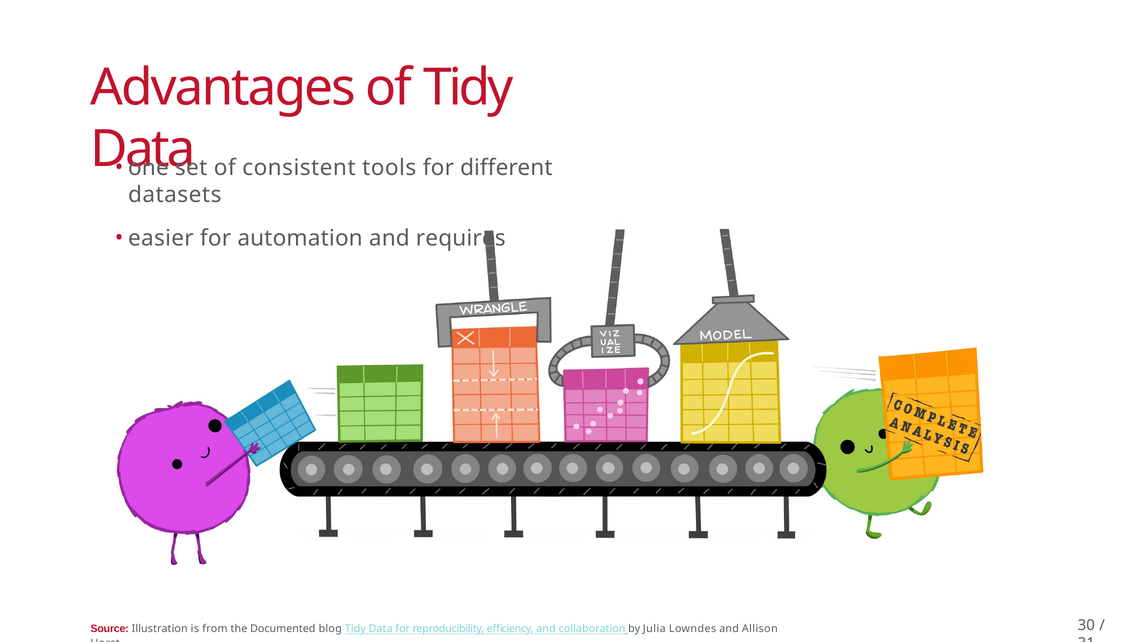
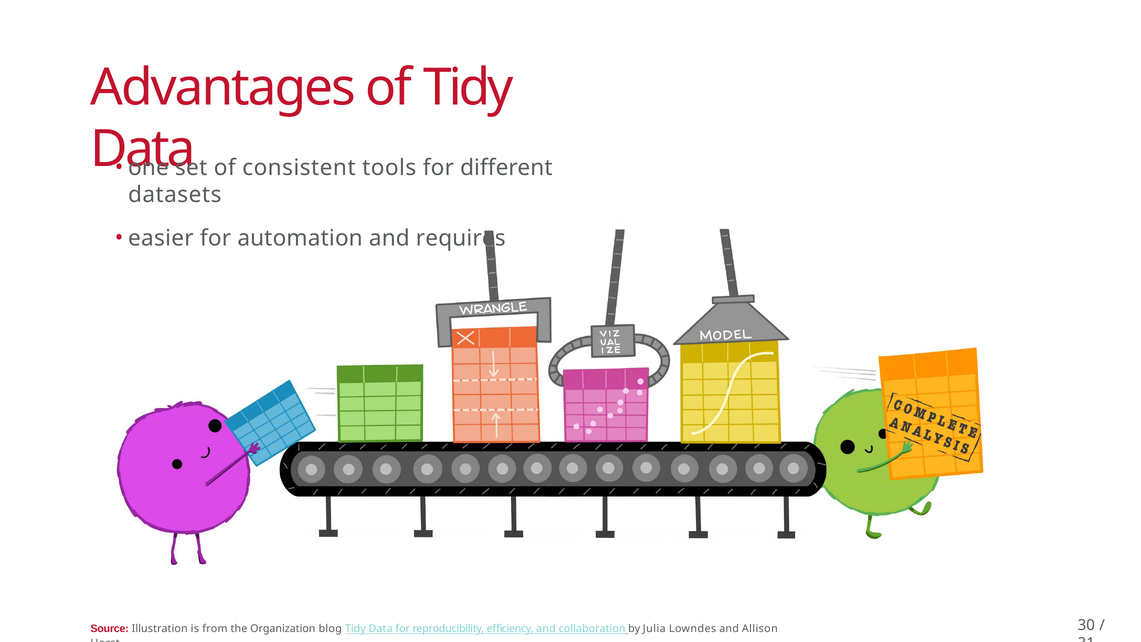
Documented: Documented -> Organization (283, 629)
